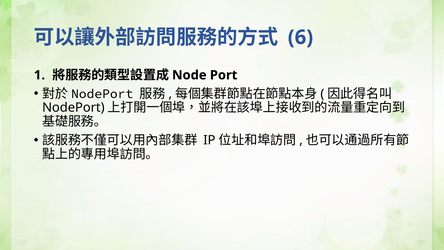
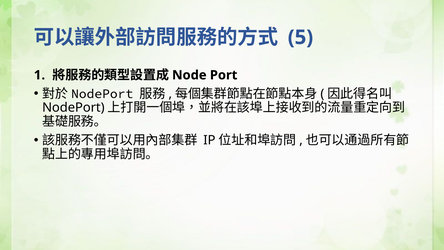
6: 6 -> 5 (300, 37)
